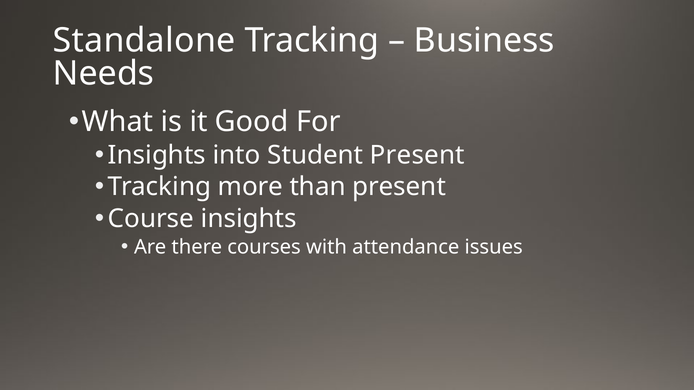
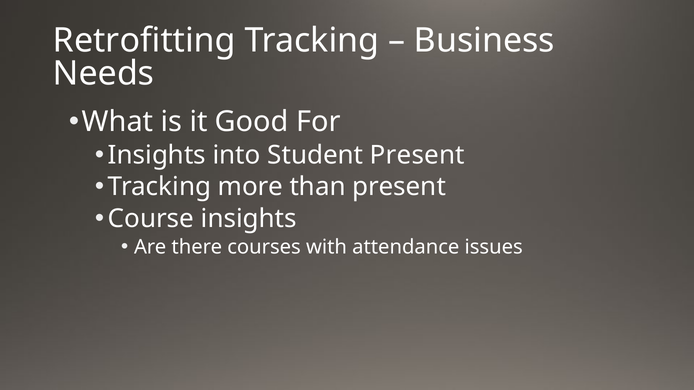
Standalone: Standalone -> Retrofitting (144, 41)
